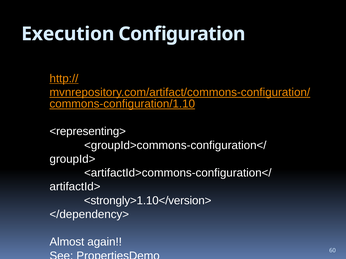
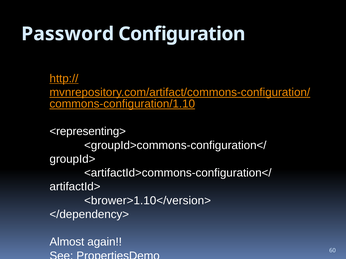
Execution: Execution -> Password (68, 34)
<strongly>1.10</version>: <strongly>1.10</version> -> <brower>1.10</version> (148, 201)
